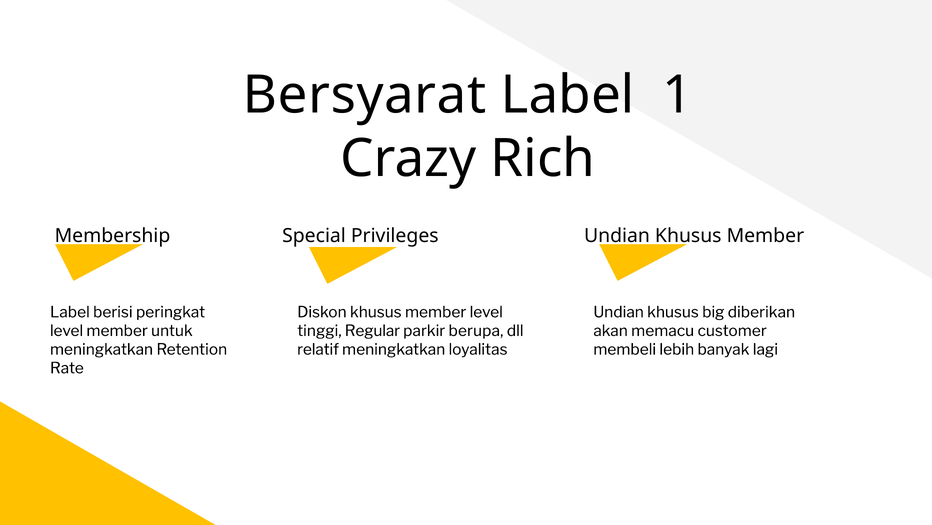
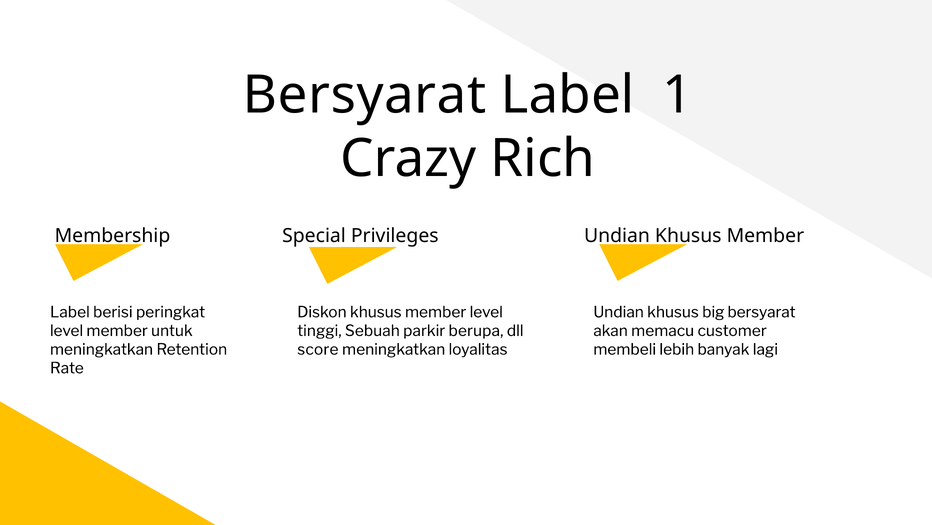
big diberikan: diberikan -> bersyarat (762, 312)
Regular: Regular -> Sebuah (372, 330)
relatif: relatif -> score (318, 349)
